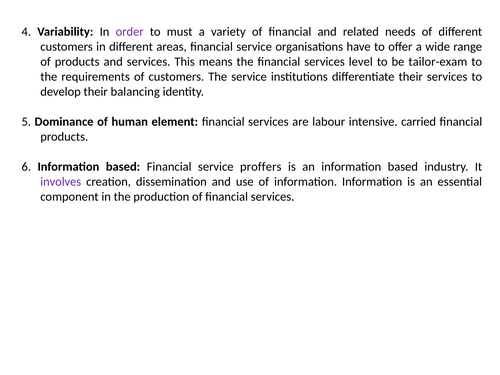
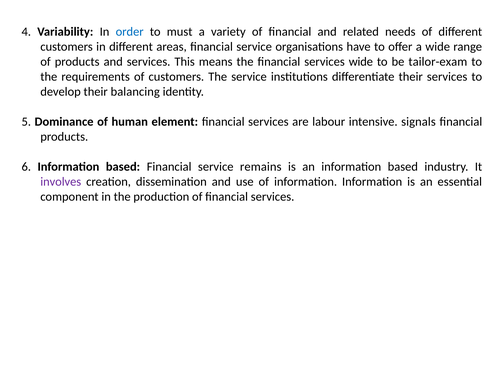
order colour: purple -> blue (130, 32)
services level: level -> wide (361, 62)
carried: carried -> signals (418, 122)
proffers: proffers -> remains (261, 167)
